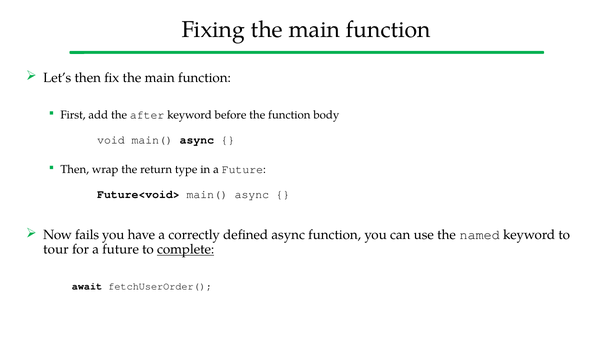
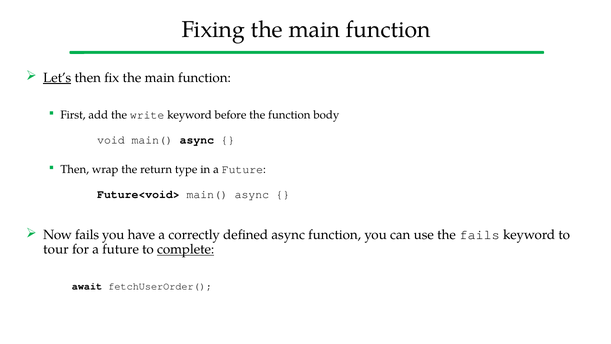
Let’s underline: none -> present (57, 78)
after: after -> write (147, 115)
the named: named -> fails (480, 235)
